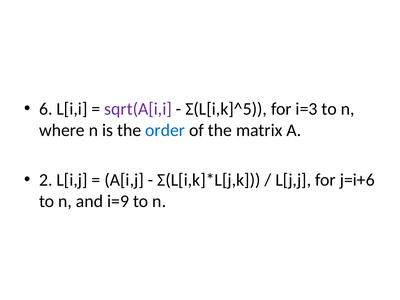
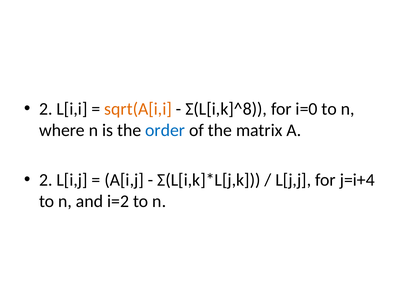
6: 6 -> 2 (46, 109)
sqrt(A[i,i colour: purple -> orange (138, 109)
Σ(L[i,k]^5: Σ(L[i,k]^5 -> Σ(L[i,k]^8 (226, 109)
i=3: i=3 -> i=0 (307, 109)
j=i+6: j=i+6 -> j=i+4 (357, 180)
i=9: i=9 -> i=2 (118, 201)
